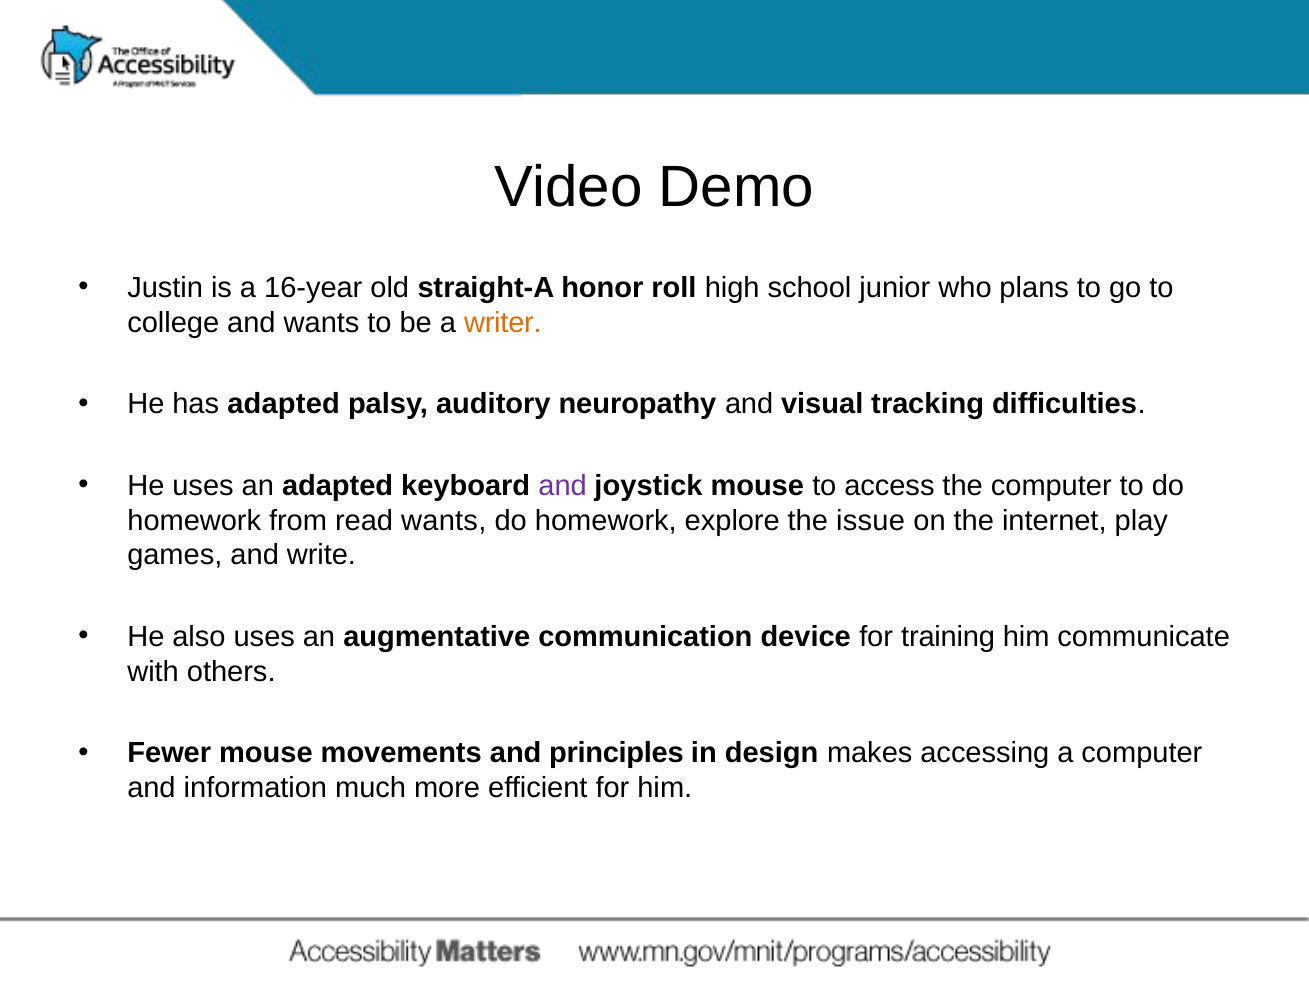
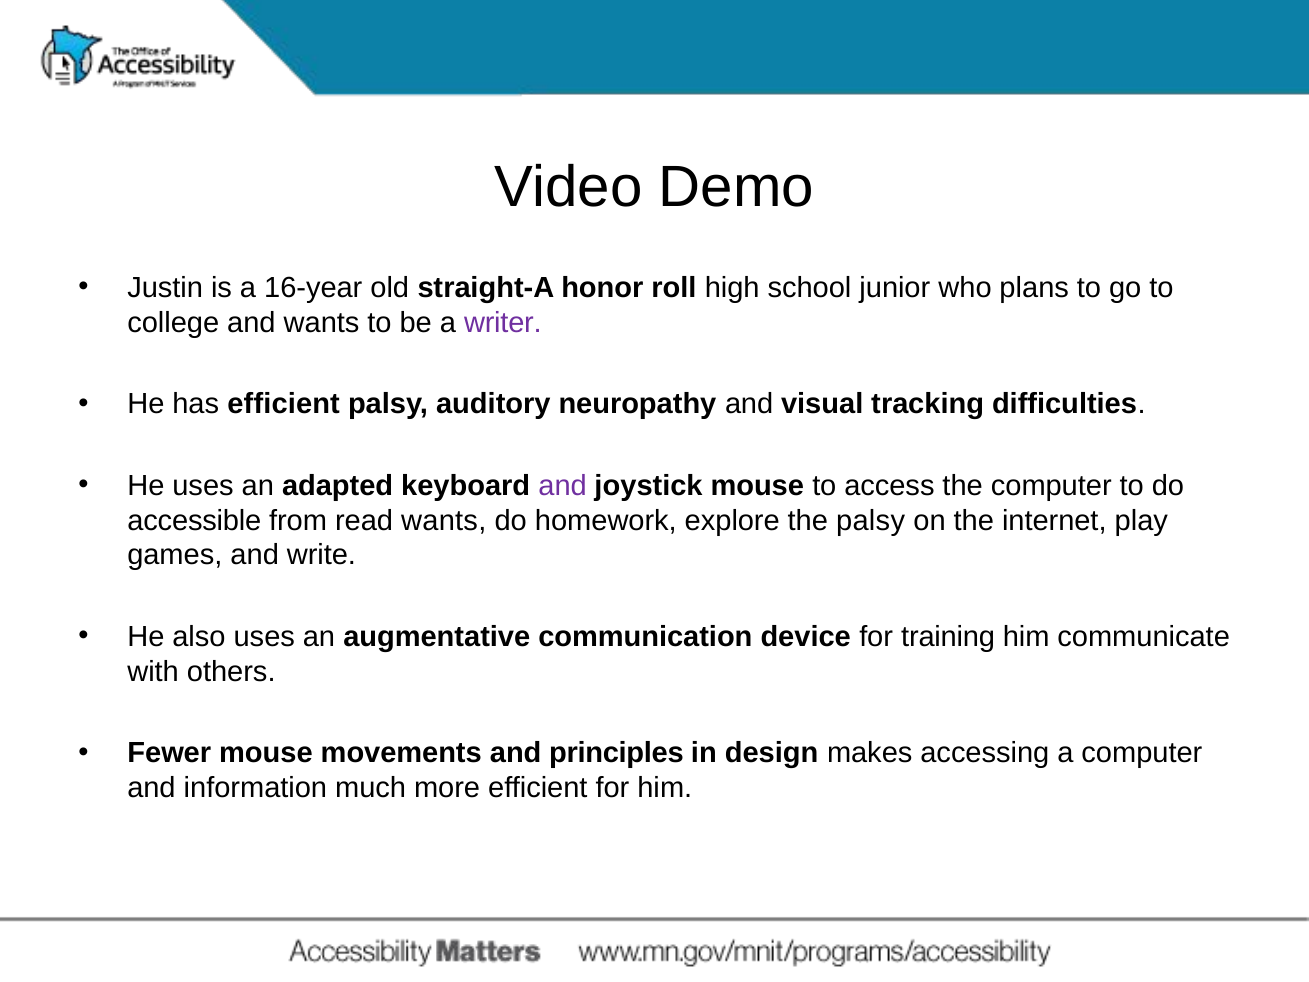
writer colour: orange -> purple (503, 323)
has adapted: adapted -> efficient (284, 404)
homework: homework -> accessible (194, 520)
the issue: issue -> palsy (871, 520)
